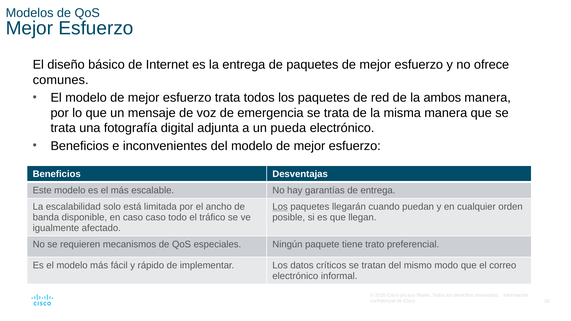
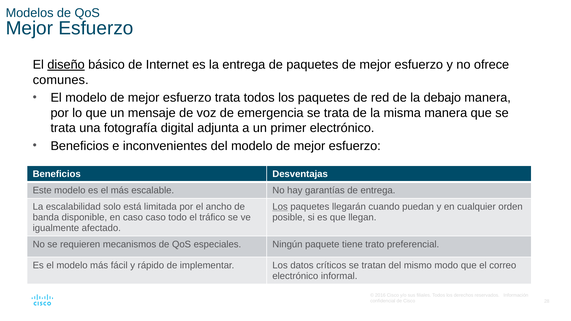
diseño underline: none -> present (66, 65)
ambos: ambos -> debajo (442, 98)
pueda: pueda -> primer (288, 128)
